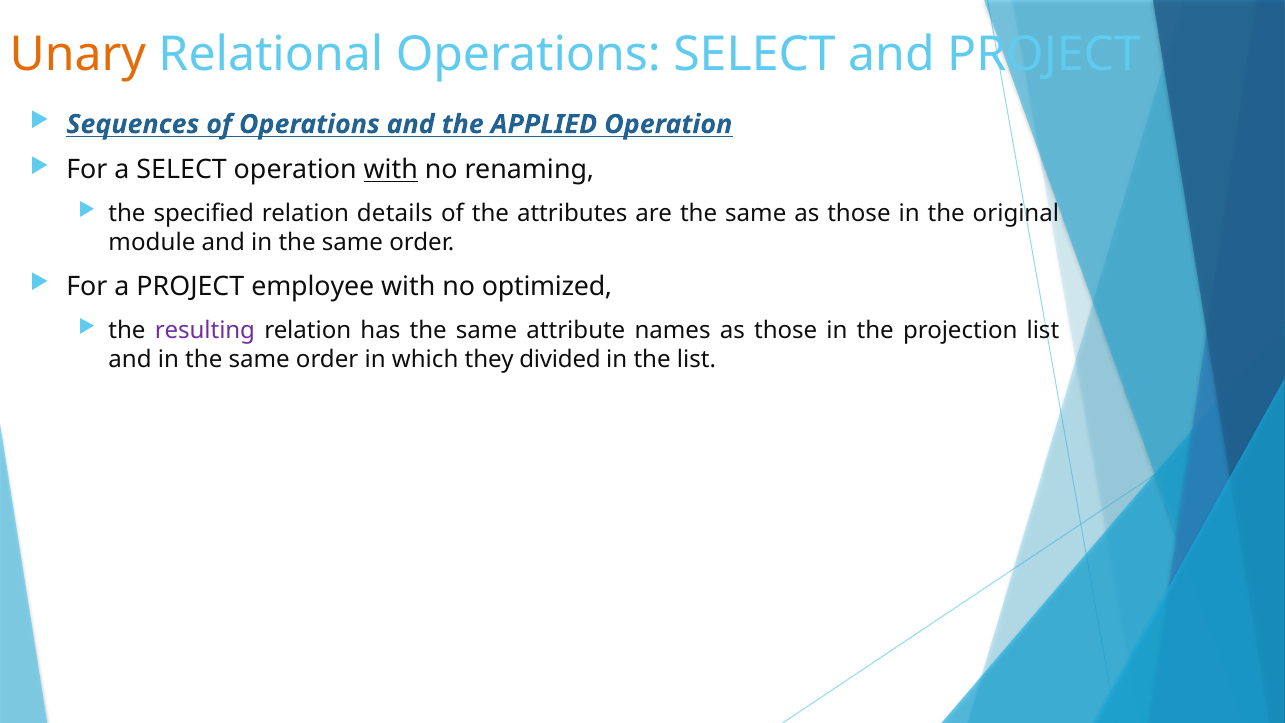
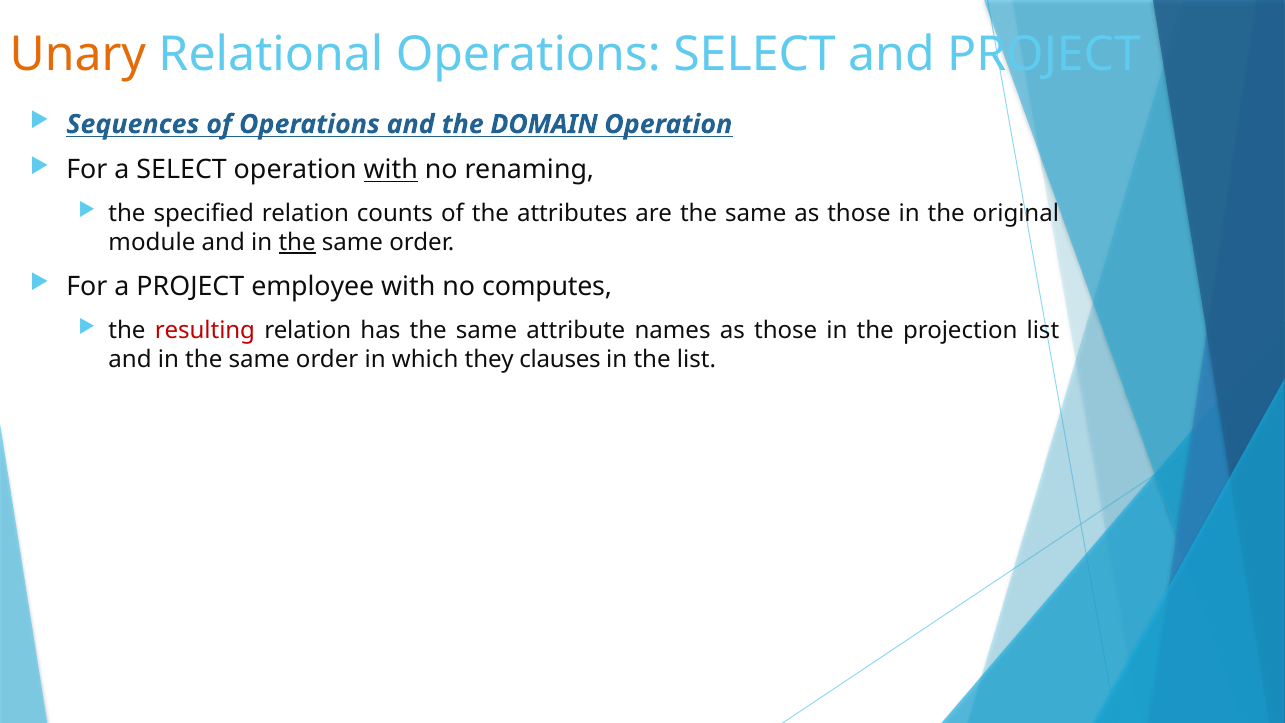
APPLIED: APPLIED -> DOMAIN (544, 124)
details: details -> counts (395, 214)
the underline: none -> present (297, 243)
optimized: optimized -> computes (547, 287)
resulting colour: purple -> red (205, 330)
divided: divided -> clauses (560, 359)
